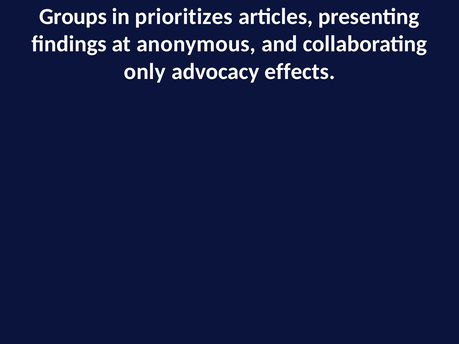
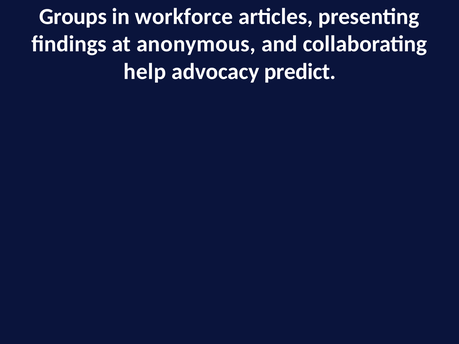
prioritizes: prioritizes -> workforce (184, 17)
only: only -> help (145, 72)
effects: effects -> predict (300, 72)
